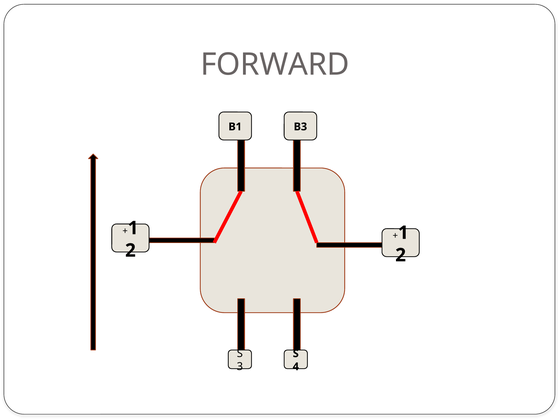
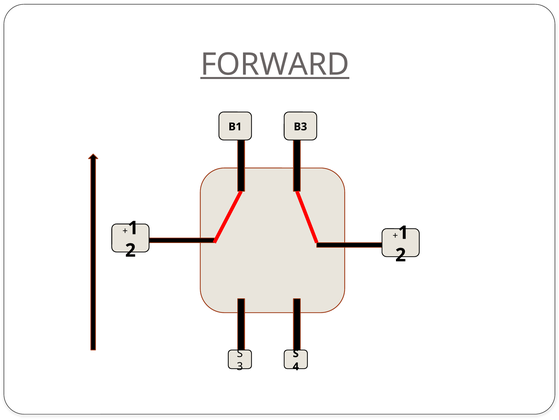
FORWARD underline: none -> present (275, 65)
